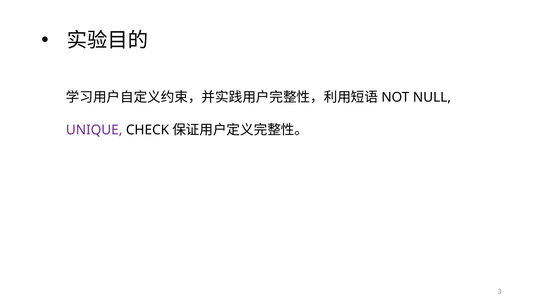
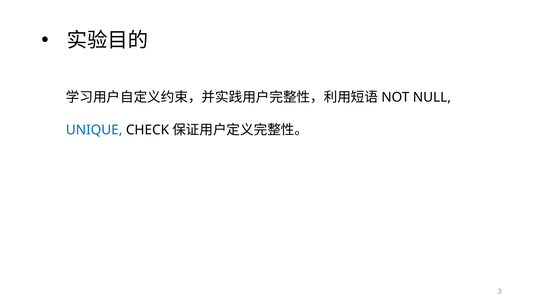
UNIQUE colour: purple -> blue (94, 130)
